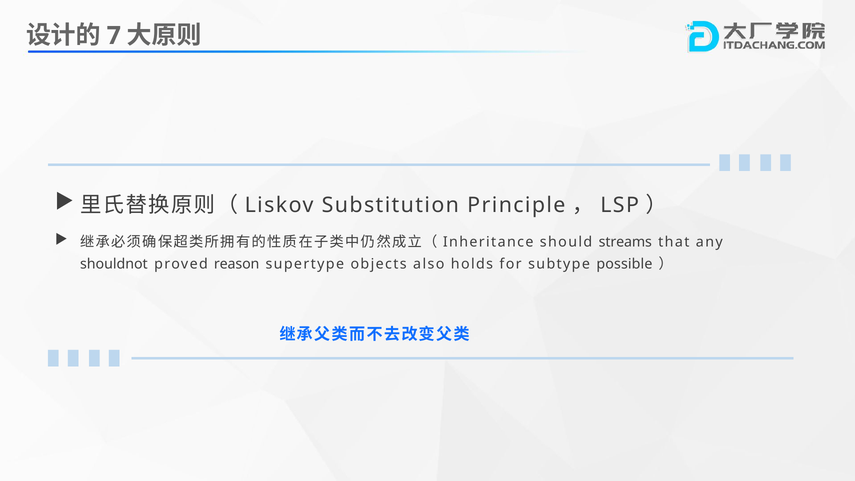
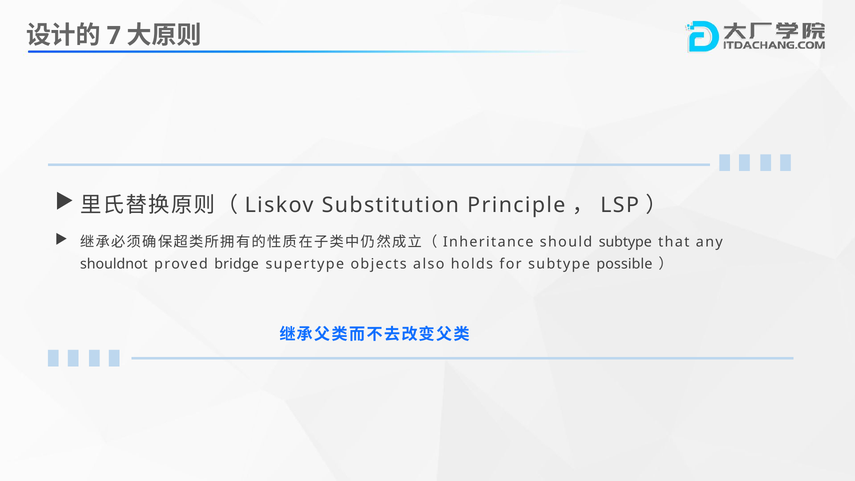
should streams: streams -> subtype (625, 242)
reason: reason -> bridge (237, 264)
